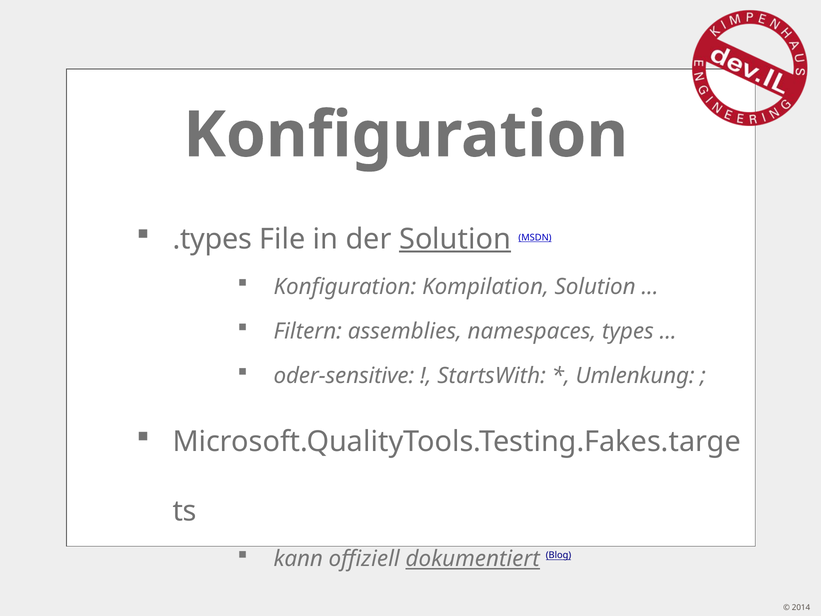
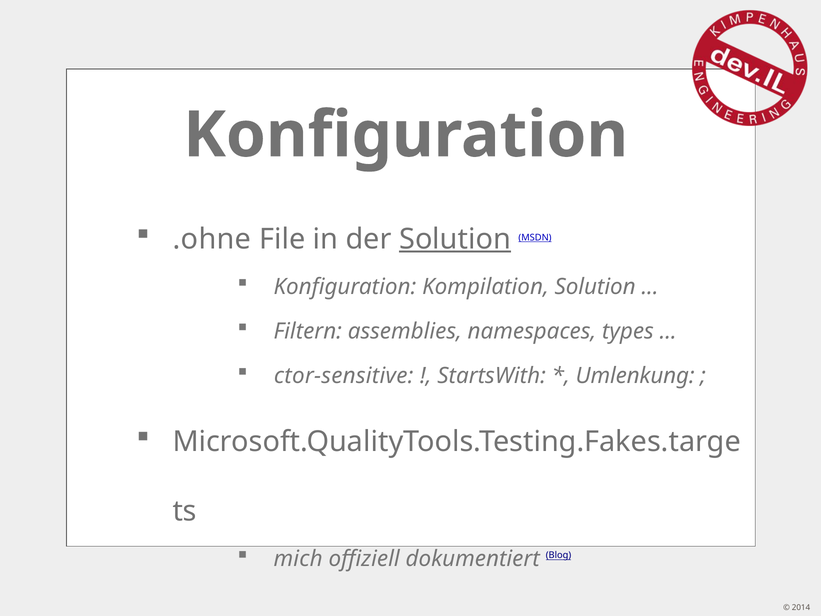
.types: .types -> .ohne (212, 239)
oder-sensitive: oder-sensitive -> ctor-sensitive (344, 376)
kann: kann -> mich (298, 559)
dokumentiert underline: present -> none (473, 559)
